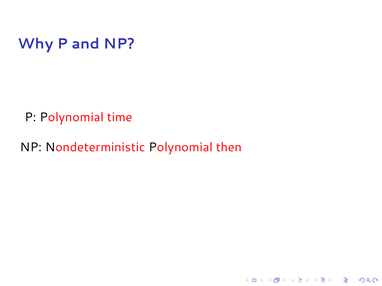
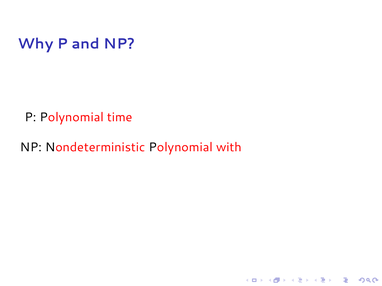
then: then -> with (229, 147)
